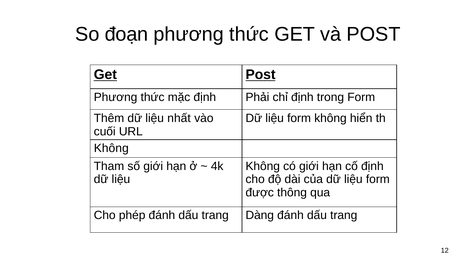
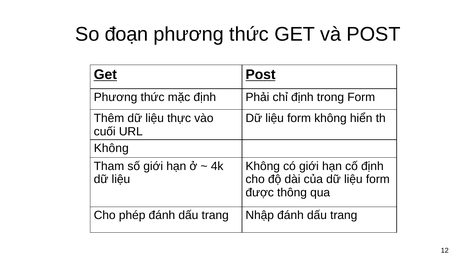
nhất: nhất -> thực (179, 118)
Dàng: Dàng -> Nhập (260, 215)
